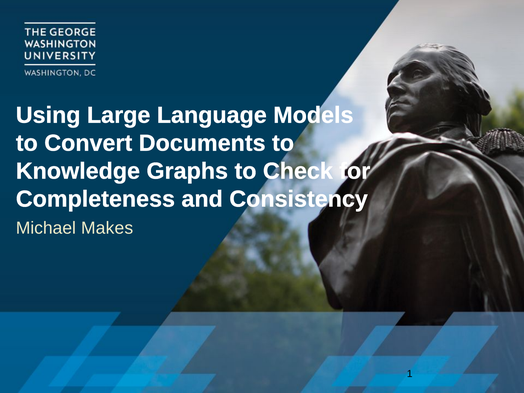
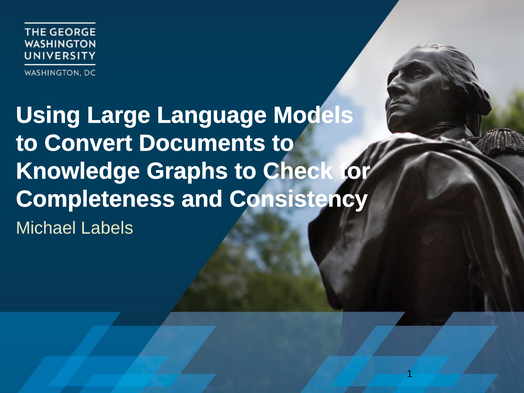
Makes: Makes -> Labels (107, 228)
